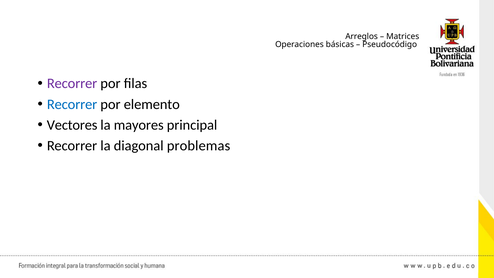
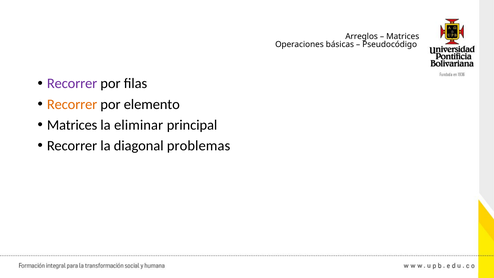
Recorrer colour: blue -> orange (72, 104)
Vectores: Vectores -> Matrices (72, 125)
mayores: mayores -> eliminar (139, 125)
